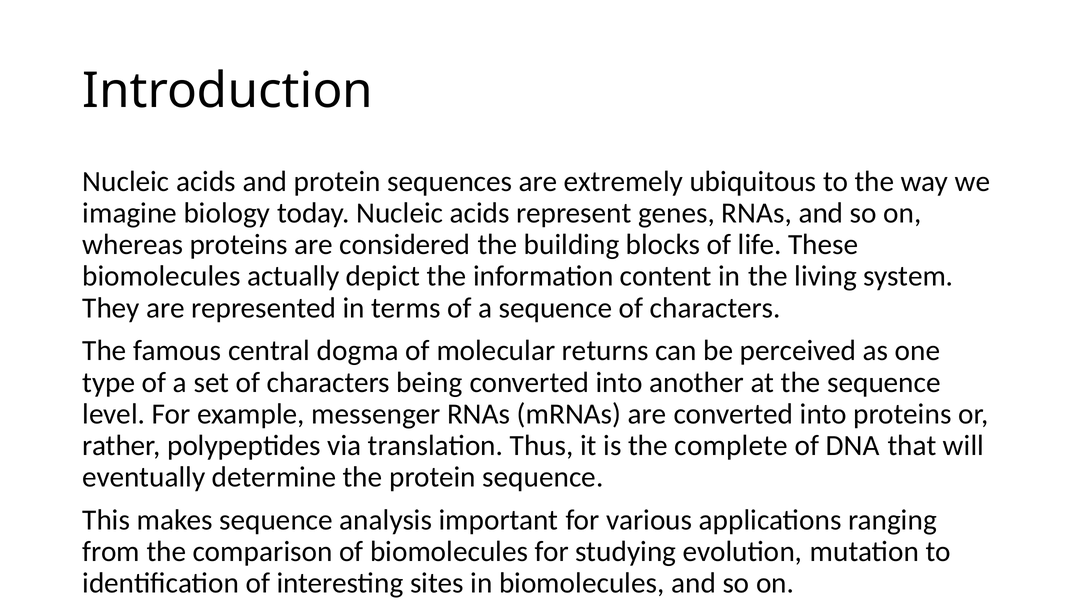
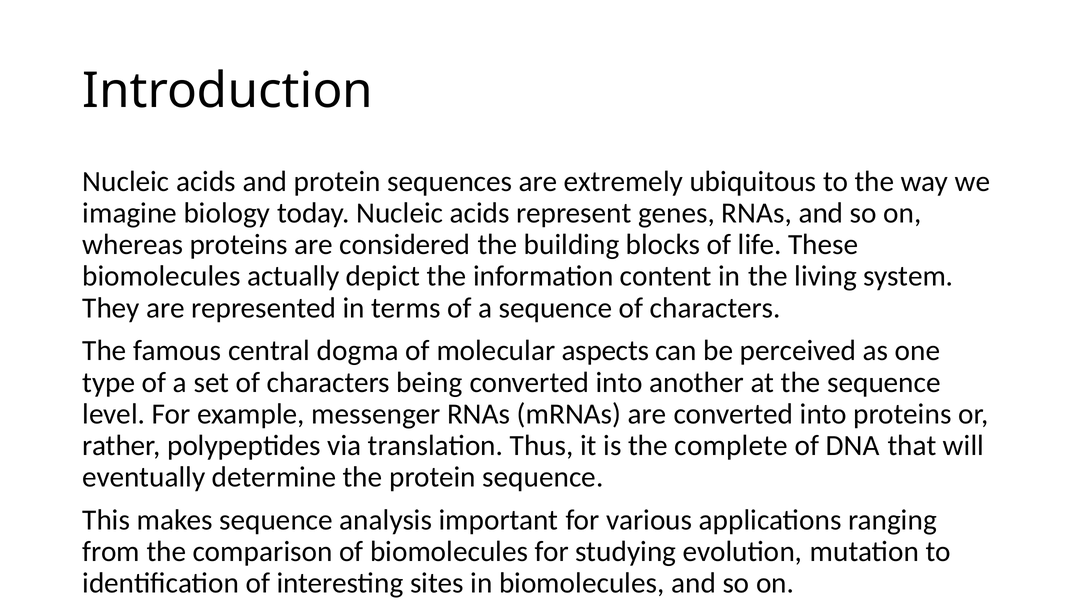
returns: returns -> aspects (605, 351)
